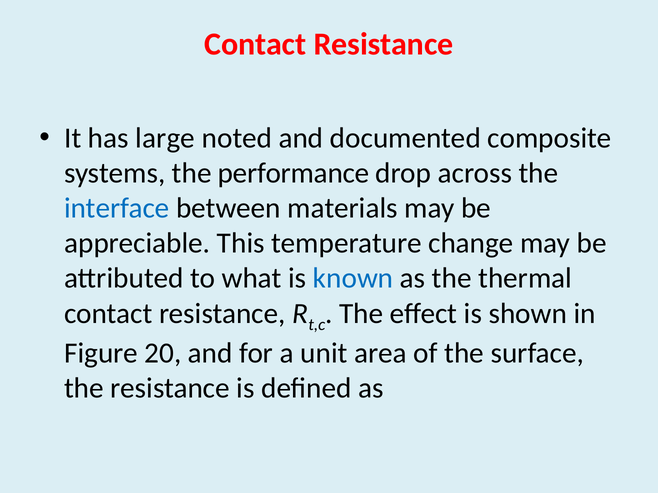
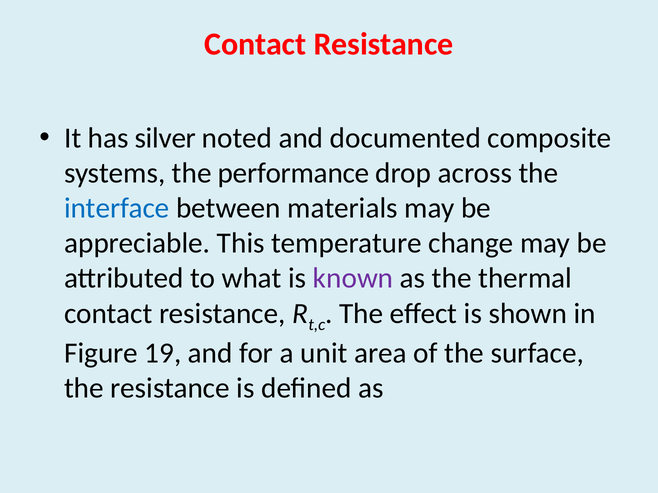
large: large -> silver (165, 138)
known colour: blue -> purple (353, 279)
20: 20 -> 19 (163, 354)
